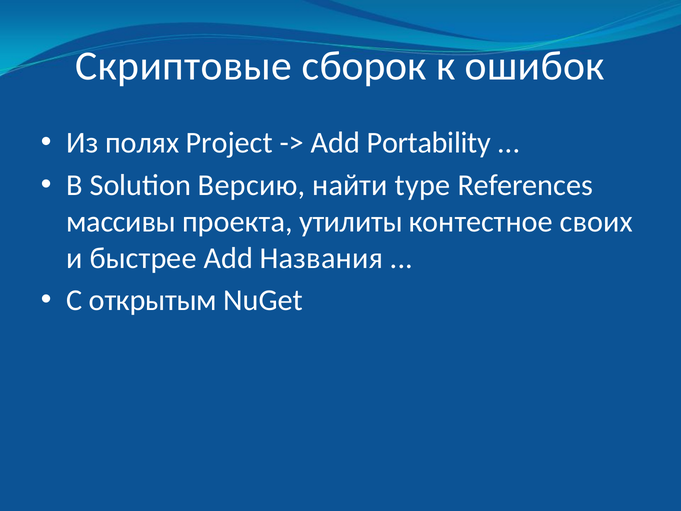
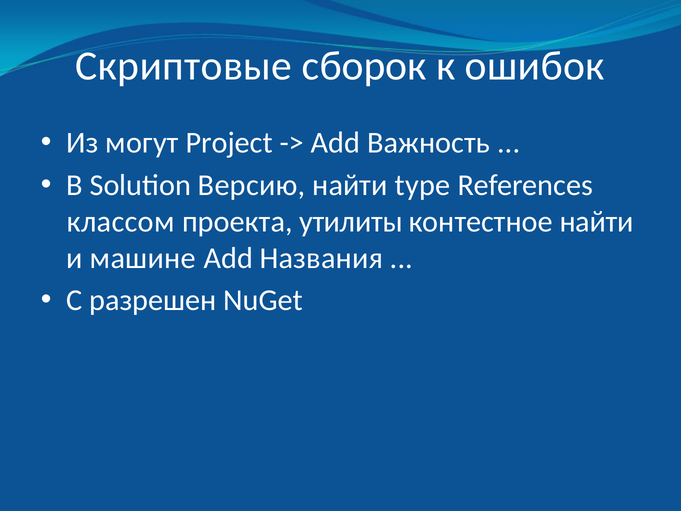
полях: полях -> могут (142, 143)
Portability: Portability -> Важность (429, 143)
массивы: массивы -> классом (121, 222)
контестное своих: своих -> найти (597, 222)
быстрее: быстрее -> машине (143, 258)
открытым: открытым -> разрешен (153, 300)
